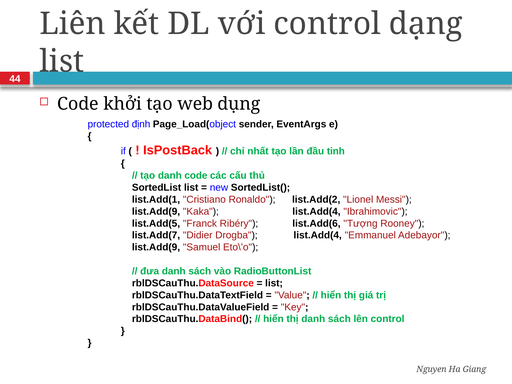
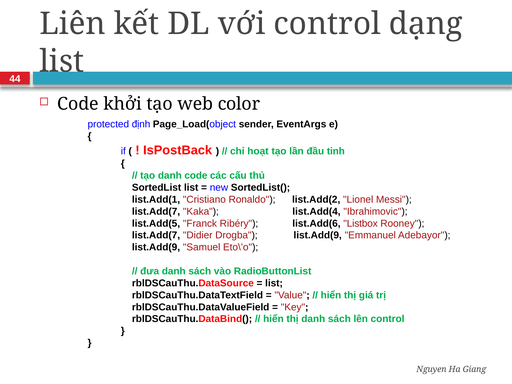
dụng: dụng -> color (239, 104)
nhất: nhất -> hoạt (258, 151)
list.Add(9: list.Add(9 -> list.Add(7 (156, 211)
Tượng: Tượng -> Listbox (361, 223)
Drogba list.Add(4: list.Add(4 -> list.Add(9 (318, 235)
